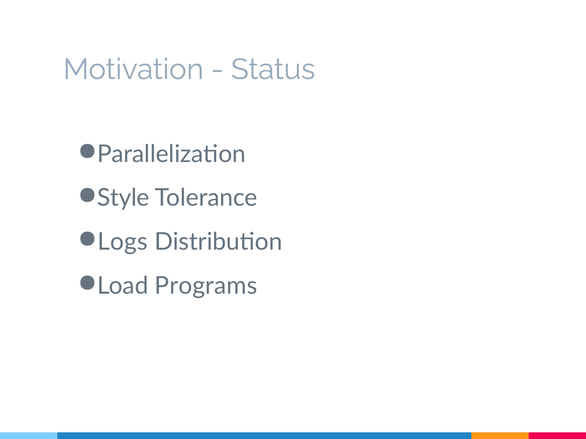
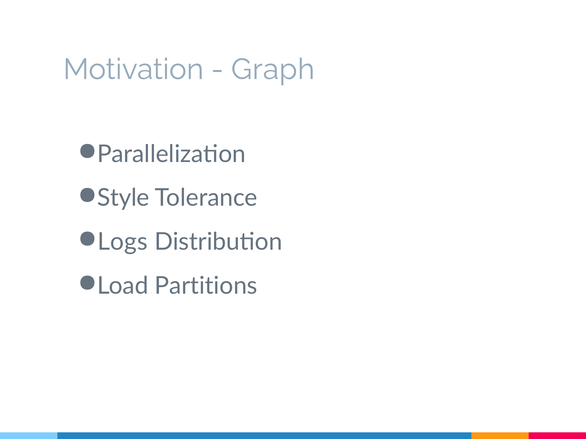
Status: Status -> Graph (273, 69)
Programs: Programs -> Partitions (206, 286)
